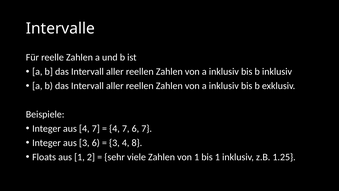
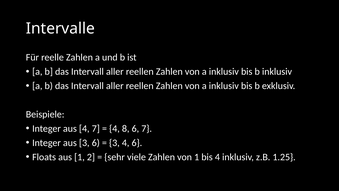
7: 7 -> 8 (126, 128)
4 8: 8 -> 6 (137, 143)
bis 1: 1 -> 4 (217, 157)
